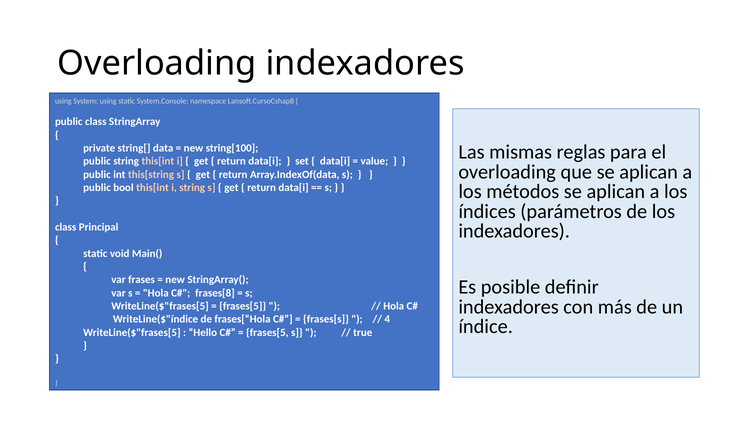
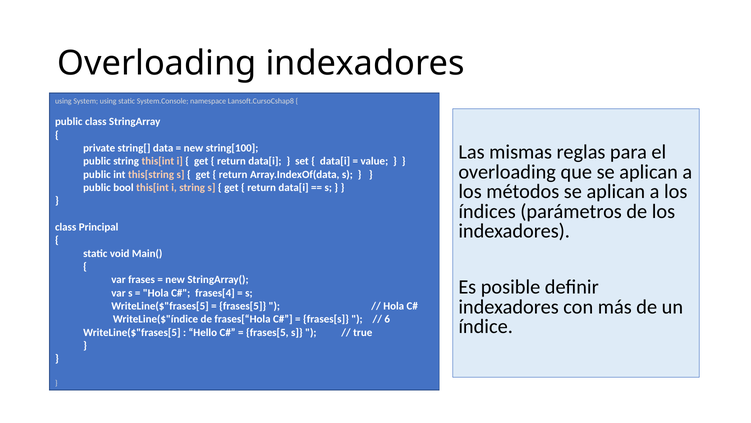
frases[8: frases[8 -> frases[4 (215, 293)
4: 4 -> 6 (387, 319)
